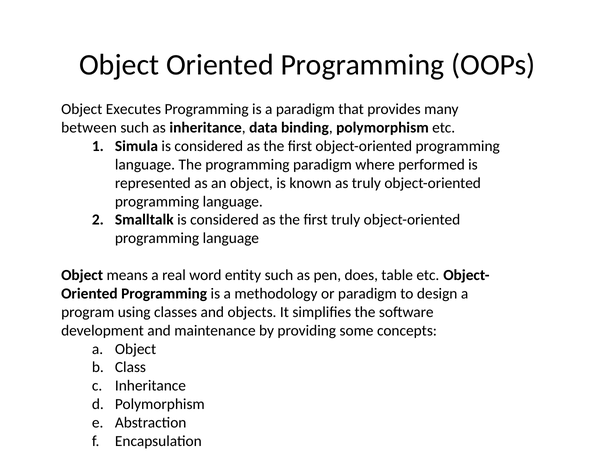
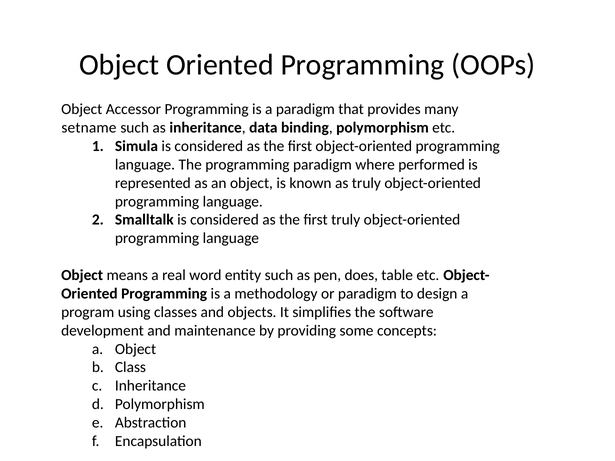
Executes: Executes -> Accessor (133, 109)
between: between -> setname (89, 128)
